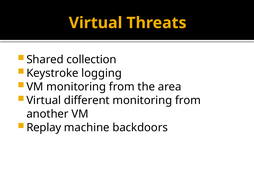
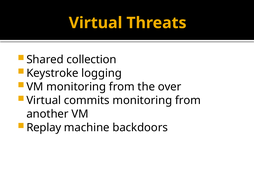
area: area -> over (170, 87)
different: different -> commits (87, 100)
